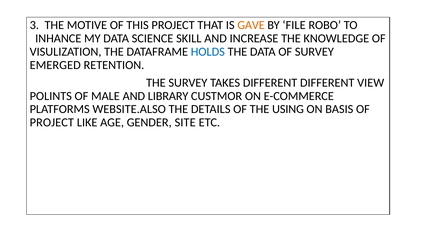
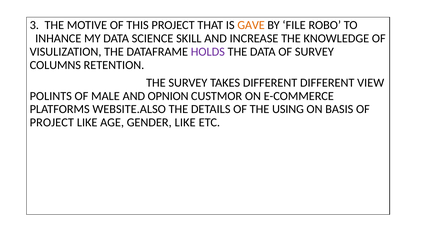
HOLDS colour: blue -> purple (208, 52)
EMERGED: EMERGED -> COLUMNS (55, 65)
LIBRARY: LIBRARY -> OPNION (168, 96)
GENDER SITE: SITE -> LIKE (185, 122)
